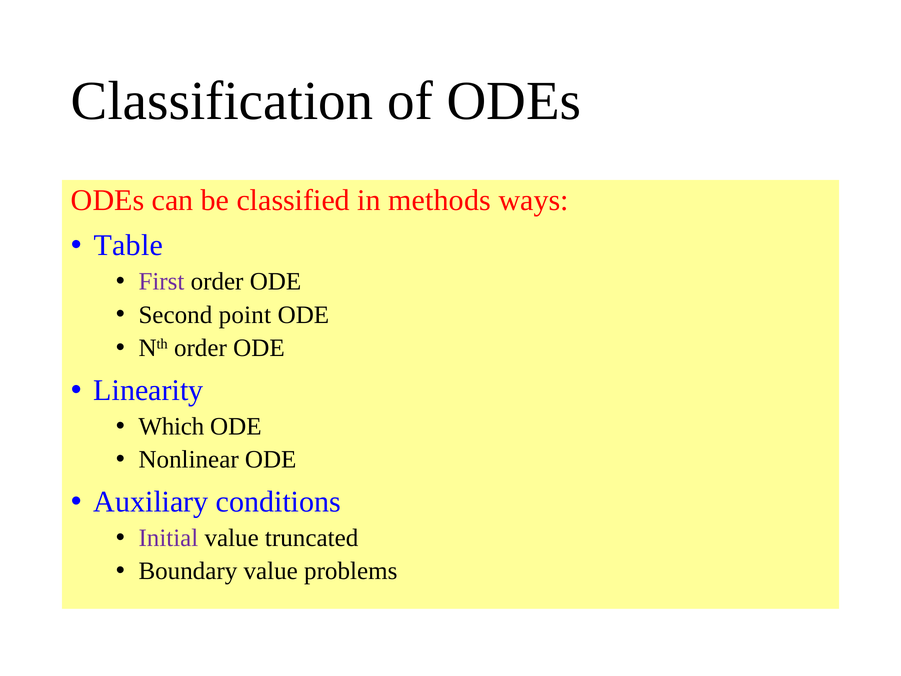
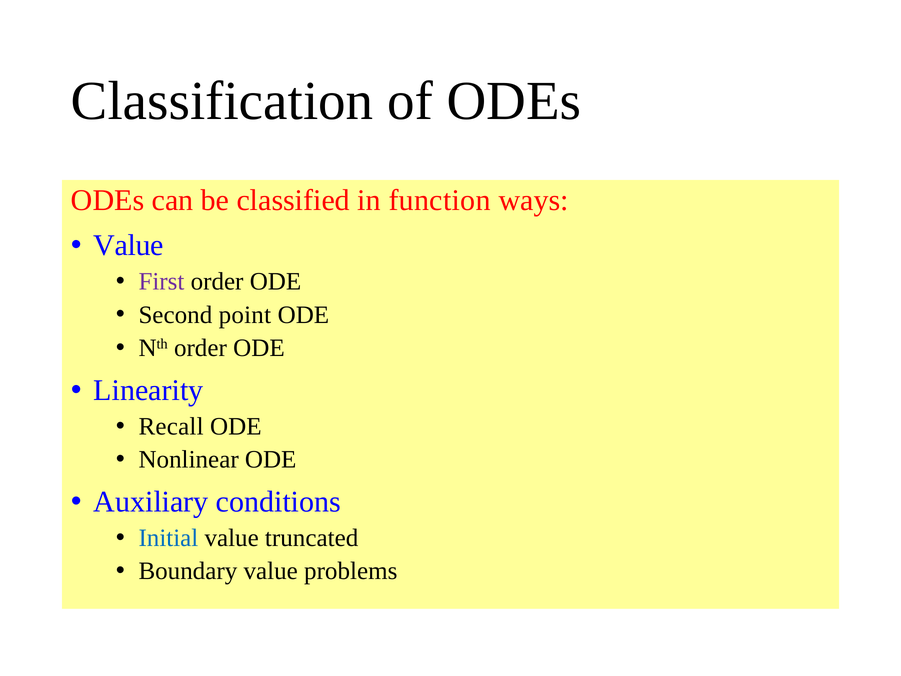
methods: methods -> function (440, 200)
Table: Table -> Value (129, 245)
Which: Which -> Recall (171, 426)
Initial colour: purple -> blue (168, 538)
